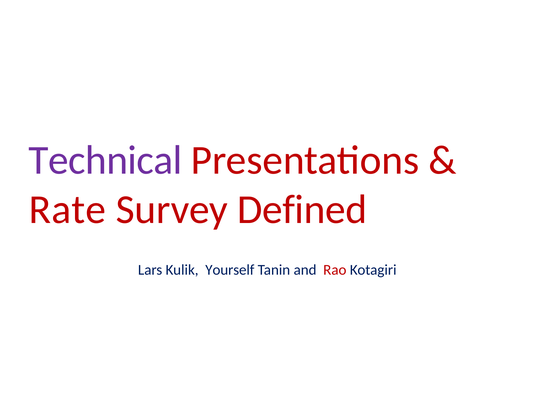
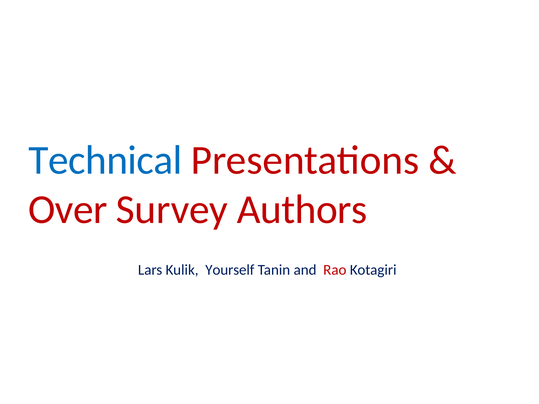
Technical colour: purple -> blue (105, 160)
Rate: Rate -> Over (68, 210)
Defined: Defined -> Authors (302, 210)
